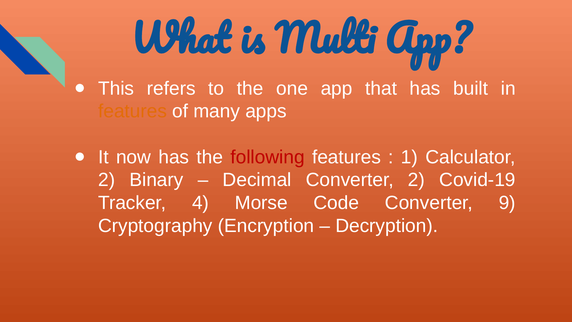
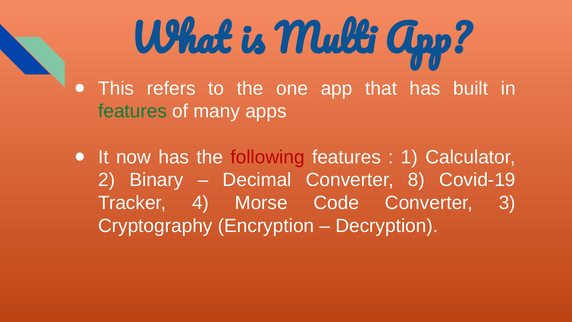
features colour: orange -> green (133, 111)
Converter 2: 2 -> 8 (416, 180)
9: 9 -> 3 (507, 203)
